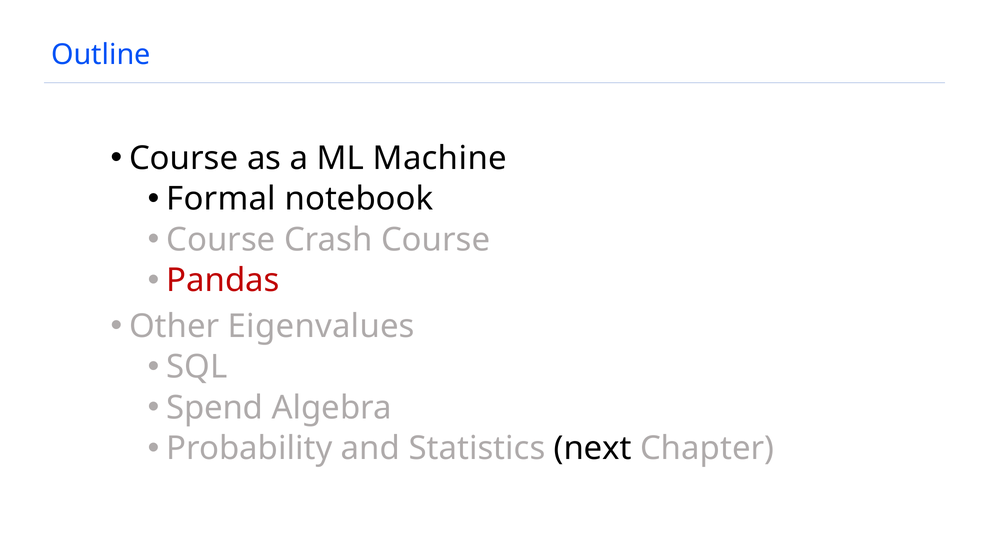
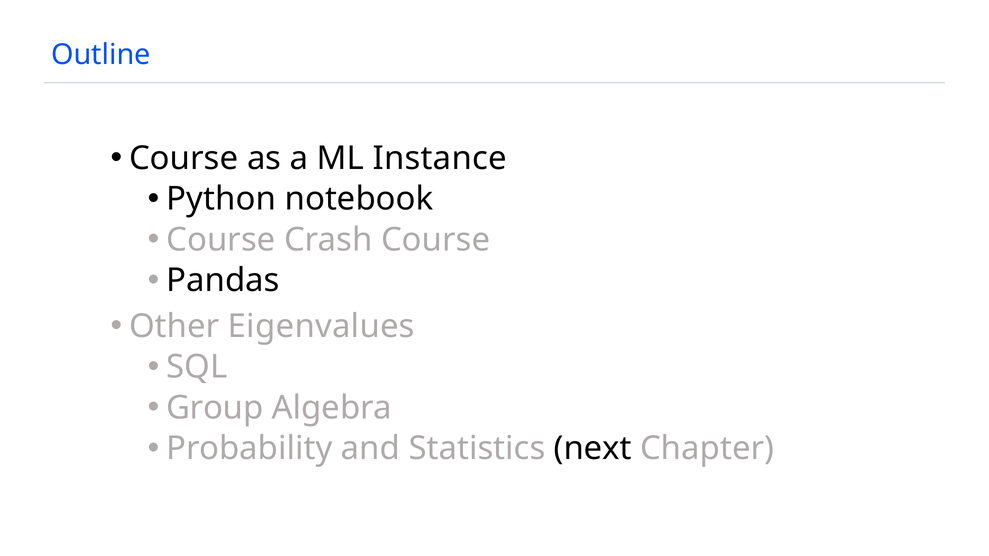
Machine: Machine -> Instance (440, 158)
Formal: Formal -> Python (221, 199)
Pandas colour: red -> black (223, 281)
Spend: Spend -> Group (215, 408)
